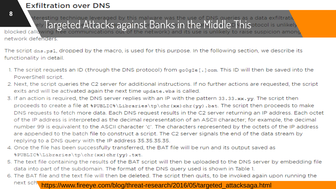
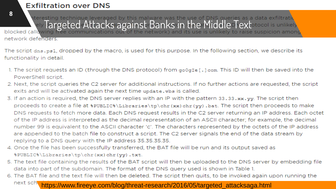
This: This -> Text (243, 25)
